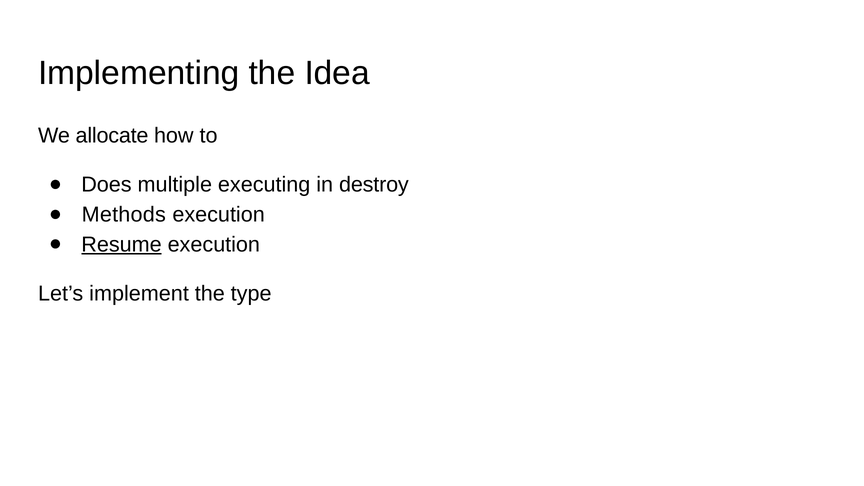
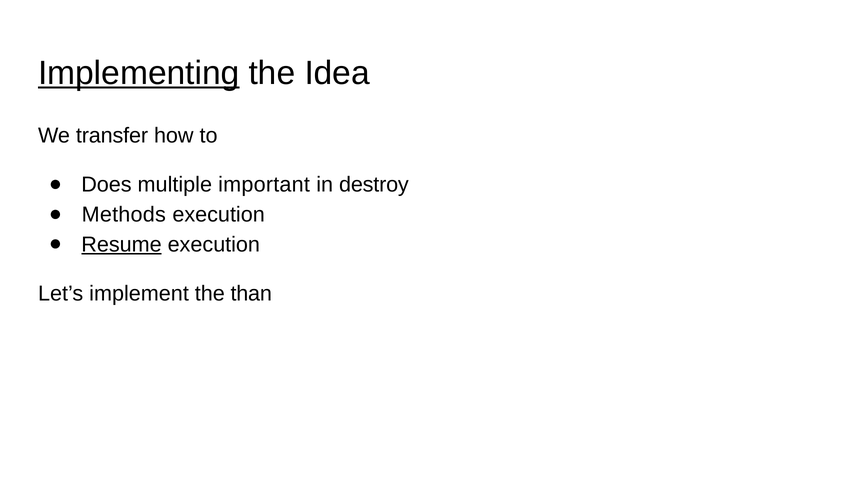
Implementing underline: none -> present (139, 73)
allocate: allocate -> transfer (112, 136)
executing: executing -> important (264, 185)
type: type -> than (251, 293)
